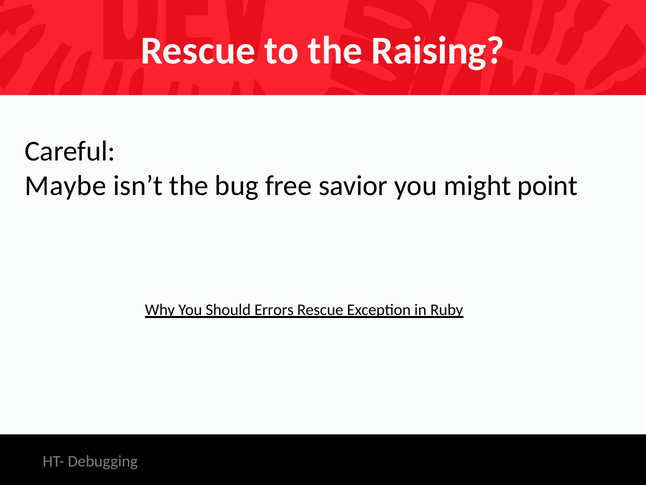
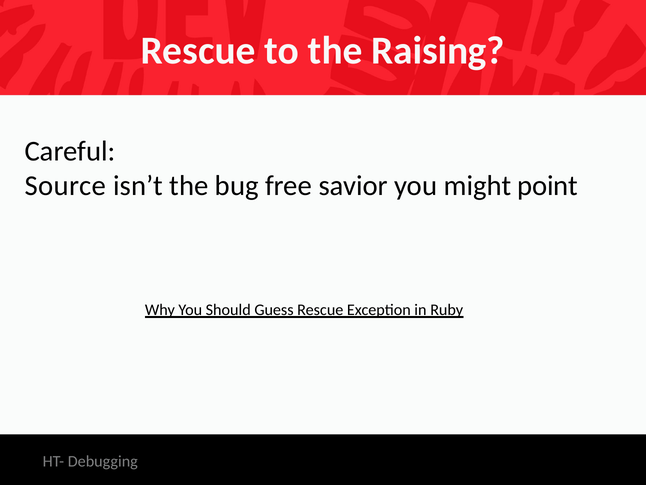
Maybe: Maybe -> Source (66, 186)
Errors: Errors -> Guess (274, 310)
